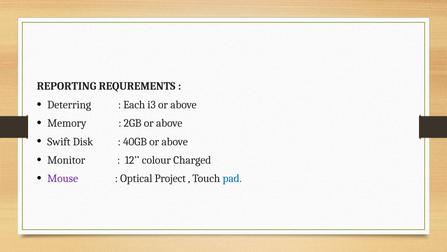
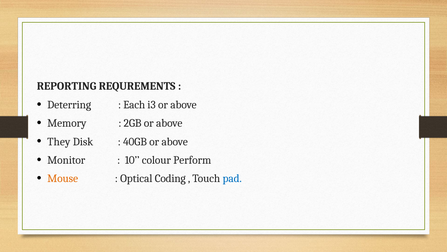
Swift: Swift -> They (59, 141)
12: 12 -> 10 (132, 160)
Charged: Charged -> Perform (192, 160)
Mouse colour: purple -> orange (63, 178)
Project: Project -> Coding (170, 178)
